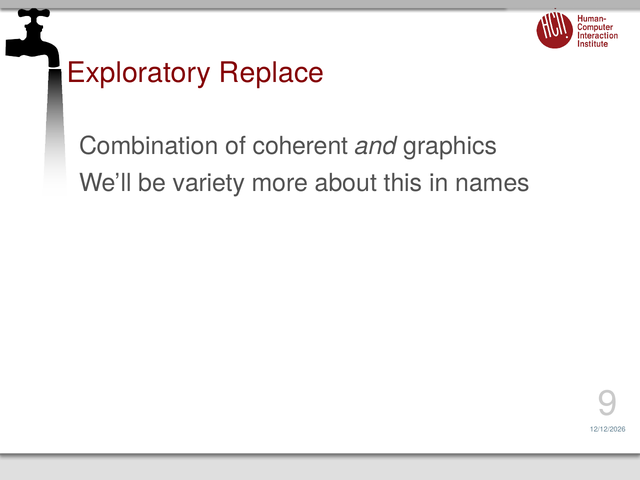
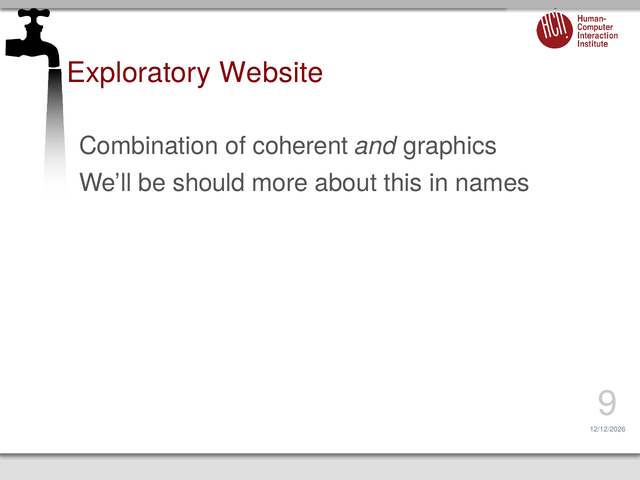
Replace: Replace -> Website (271, 73)
variety: variety -> should (209, 183)
